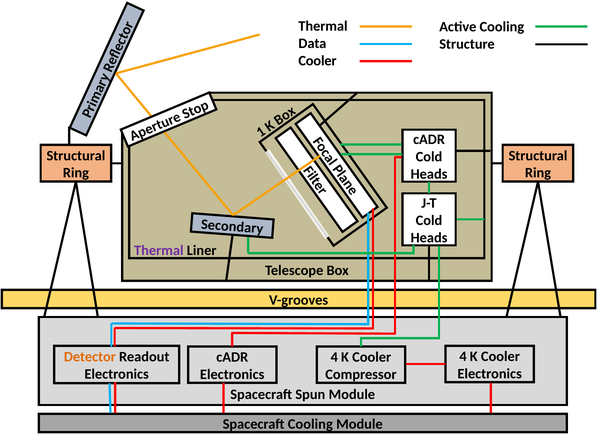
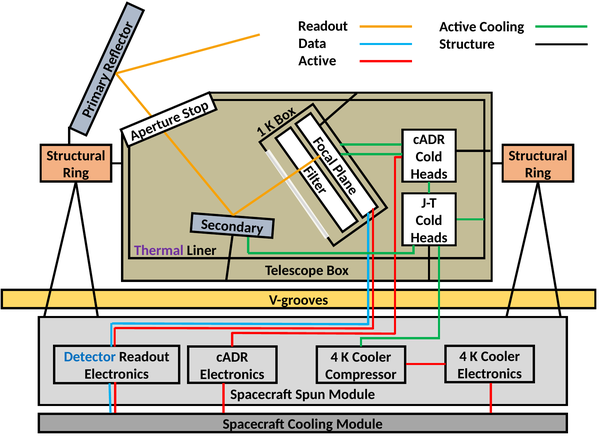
Thermal: Thermal -> Readout (323, 26)
Cooler: Cooler -> Active (317, 61)
Detector colour: orange -> blue (90, 357)
